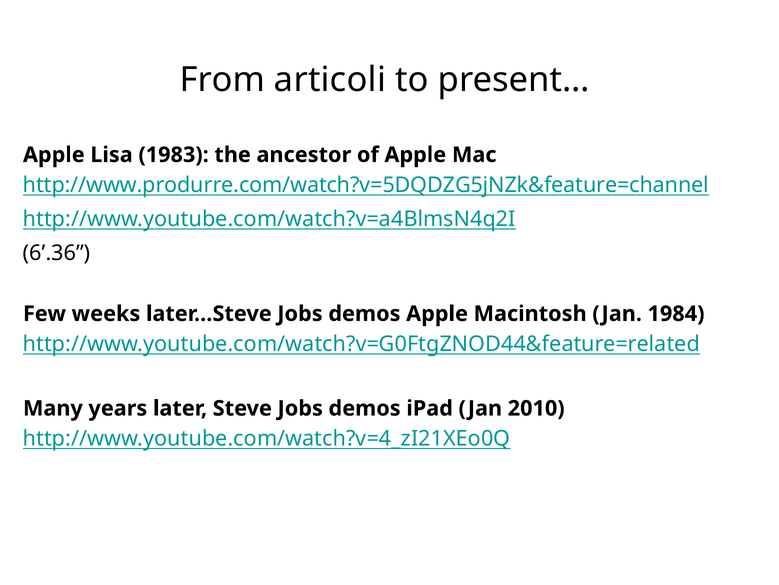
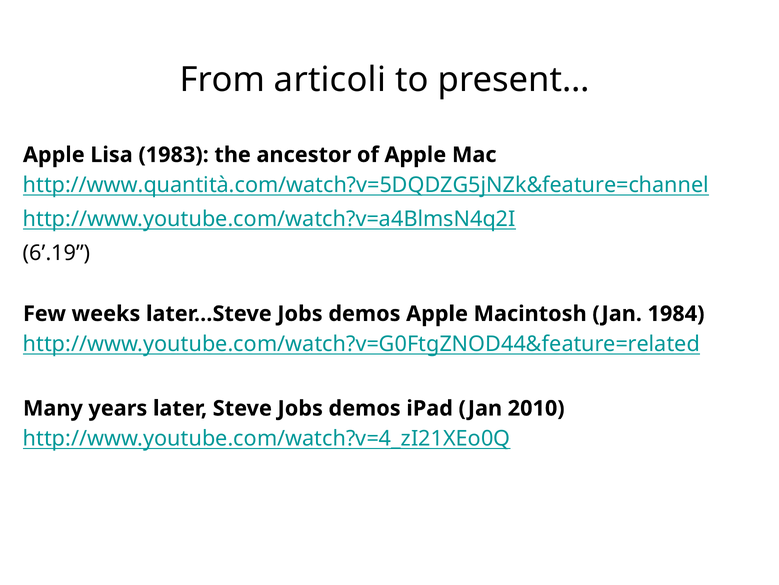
http://www.produrre.com/watch?v=5DQDZG5jNZk&feature=channel: http://www.produrre.com/watch?v=5DQDZG5jNZk&feature=channel -> http://www.quantità.com/watch?v=5DQDZG5jNZk&feature=channel (366, 185)
6’.36: 6’.36 -> 6’.19 (57, 253)
